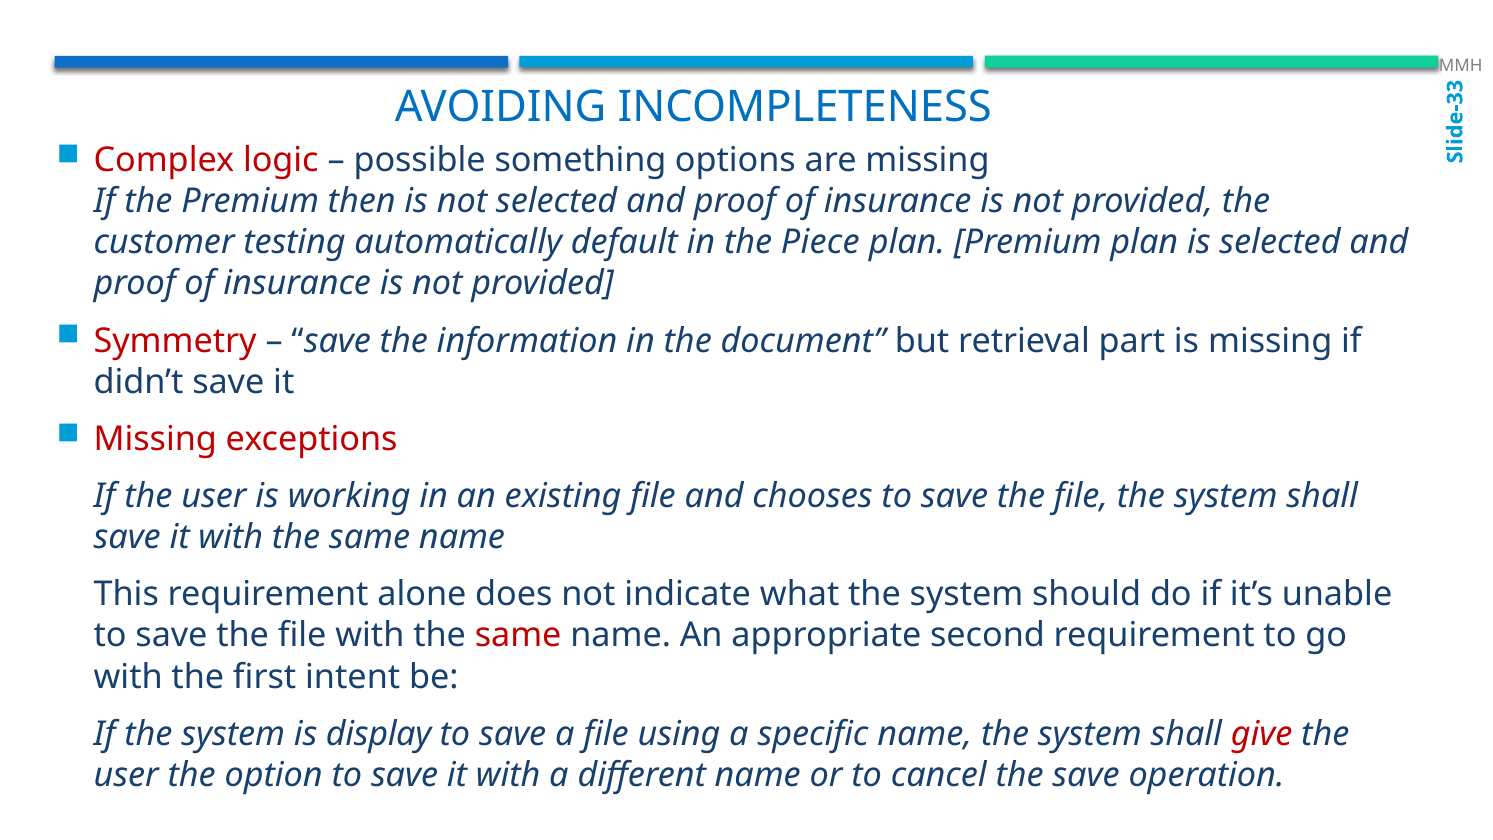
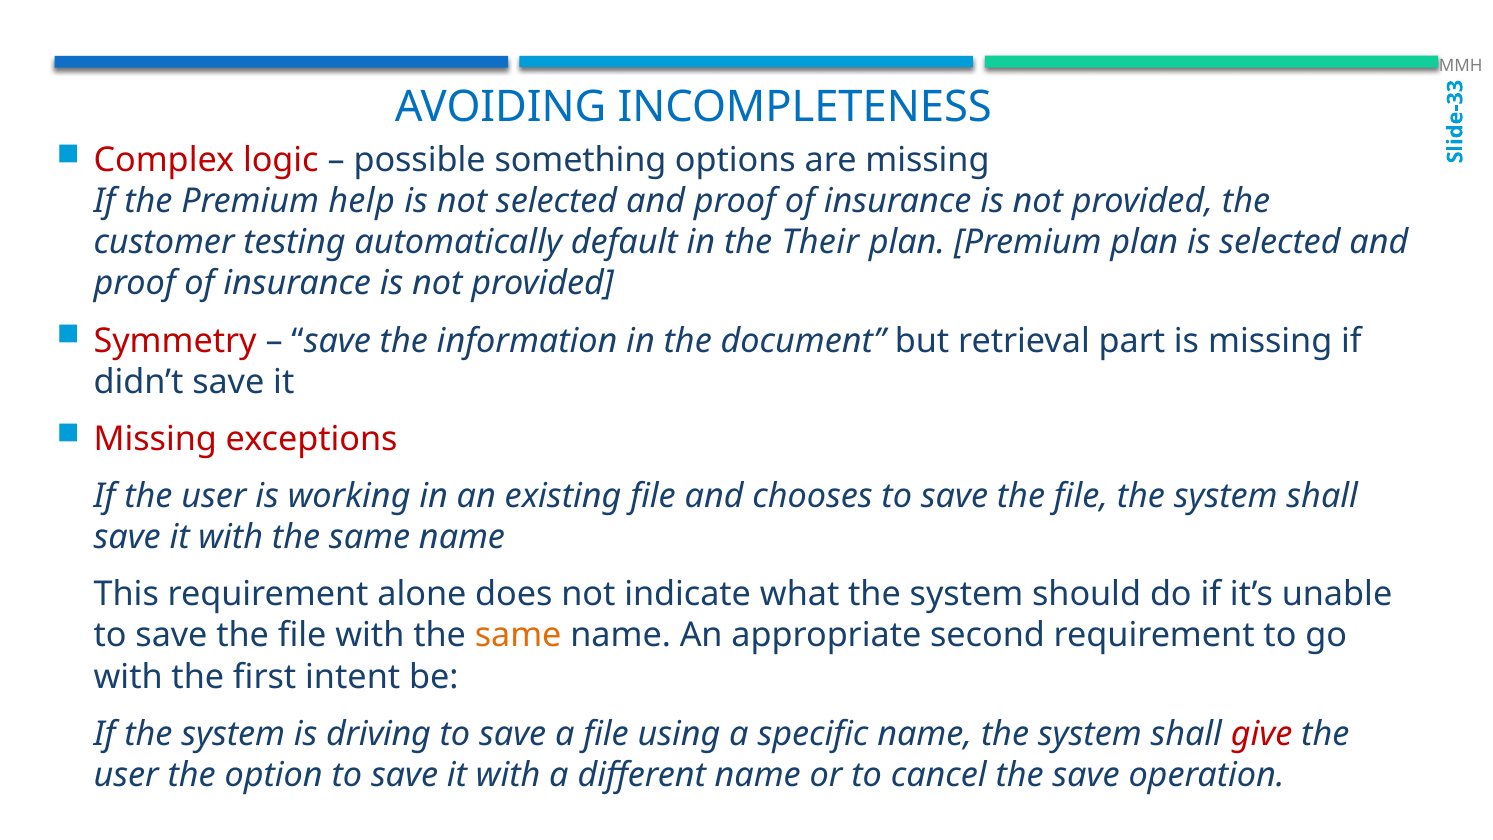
then: then -> help (362, 201)
Piece: Piece -> Their (820, 243)
same colour: red -> orange (518, 636)
display: display -> driving (379, 734)
